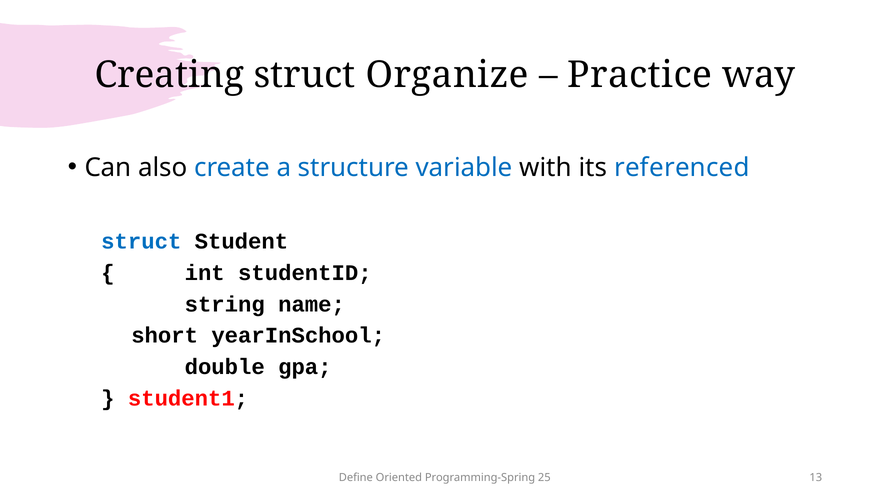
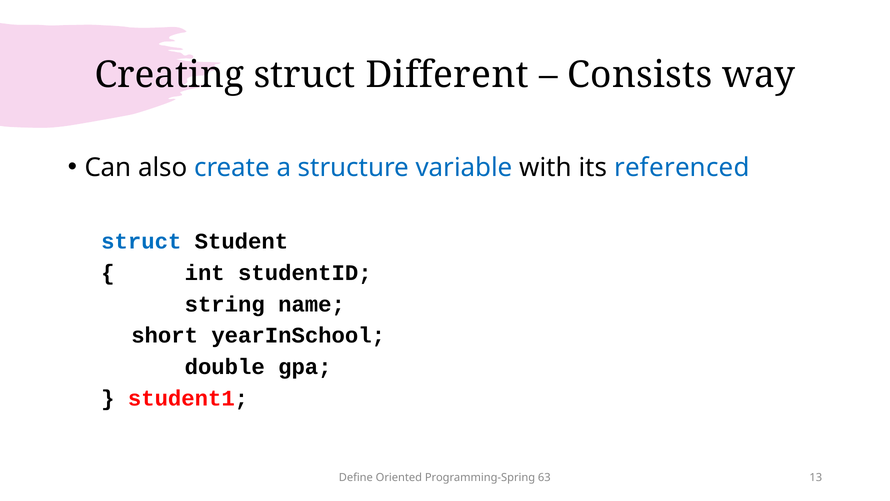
Organize: Organize -> Different (447, 75)
Practice: Practice -> Consists (640, 75)
25: 25 -> 63 (544, 477)
